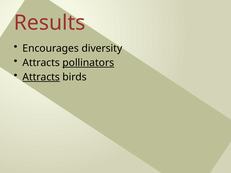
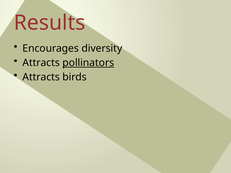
Attracts underline: present -> none (41, 77)
